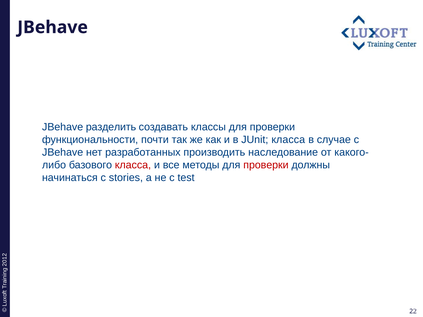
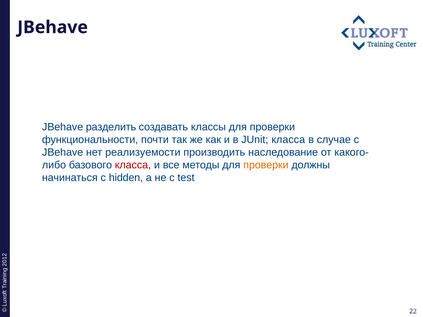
разработанных: разработанных -> реализуемости (143, 153)
проверки colour: red -> orange (266, 165)
stories: stories -> hidden (126, 178)
